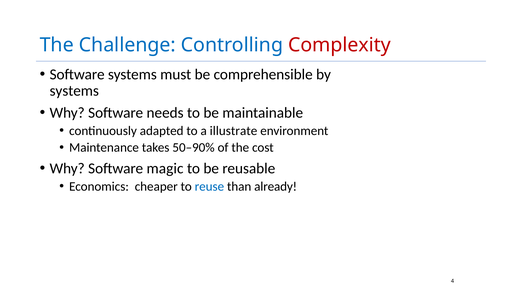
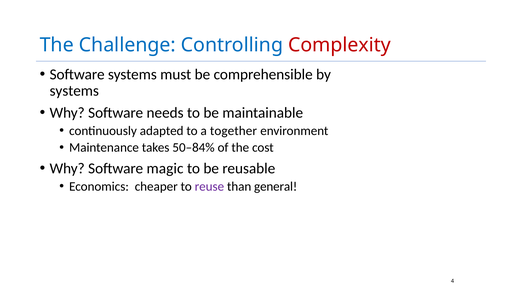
illustrate: illustrate -> together (233, 131)
50–90%: 50–90% -> 50–84% (194, 147)
reuse colour: blue -> purple (209, 186)
already: already -> general (276, 186)
